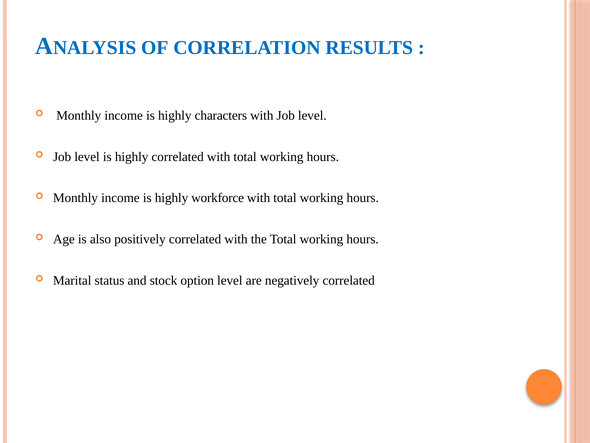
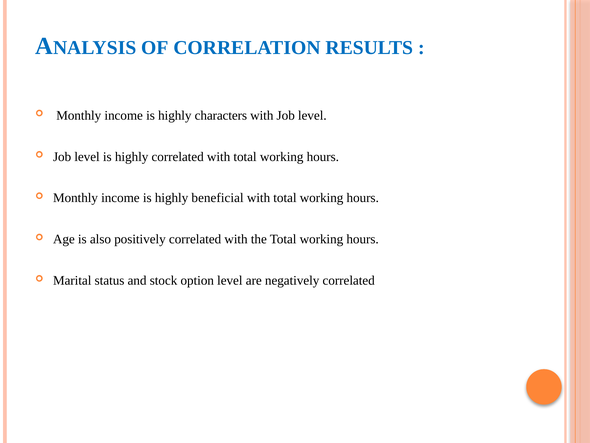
workforce: workforce -> beneficial (218, 198)
